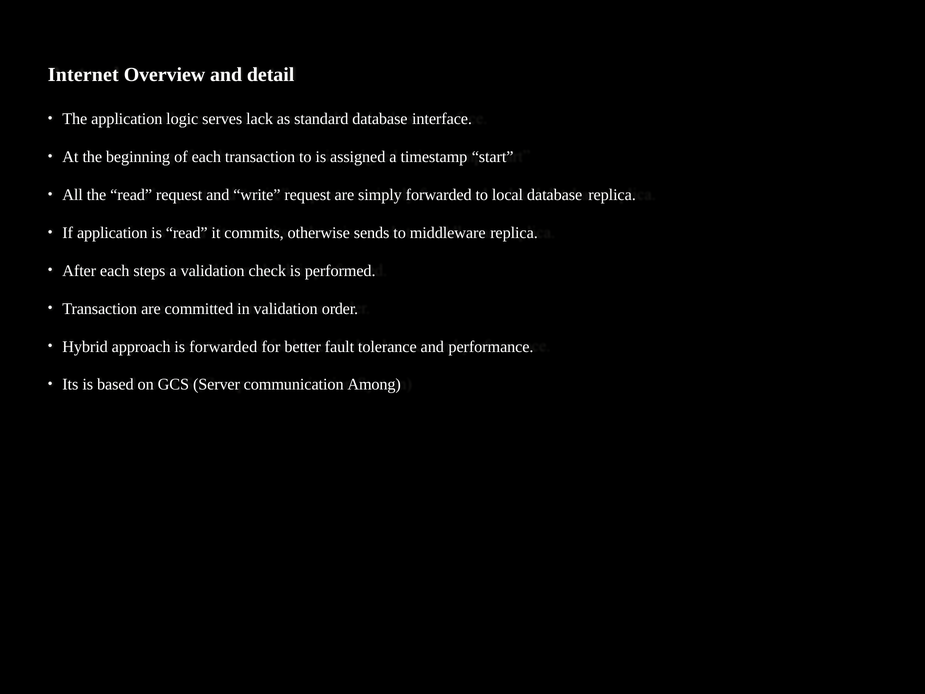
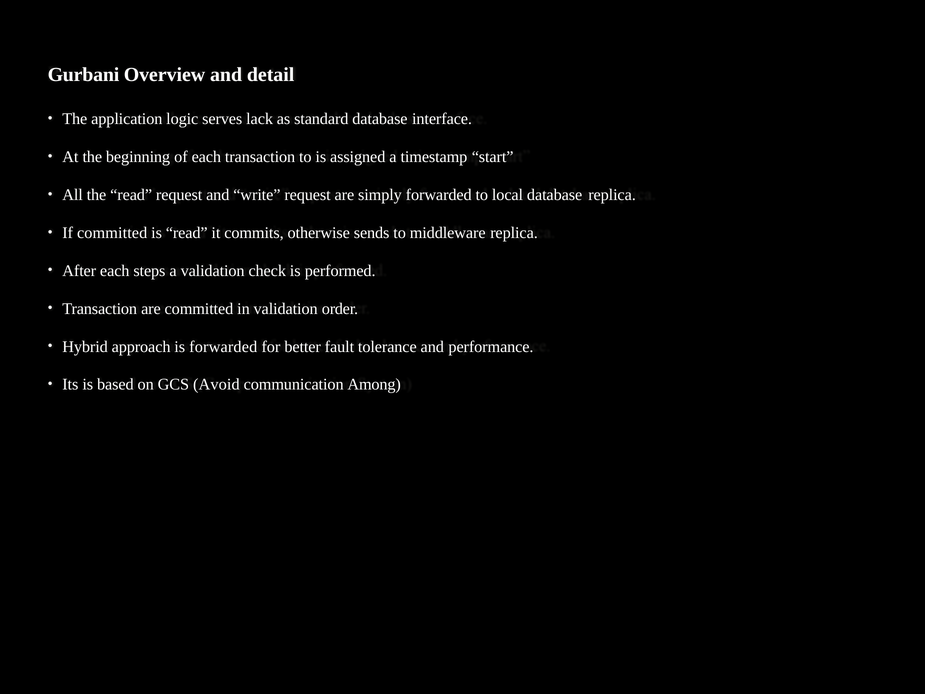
Internet: Internet -> Gurbani (83, 75)
If application: application -> committed (112, 233)
Server: Server -> Avoid (216, 384)
